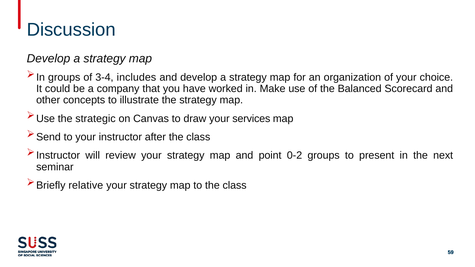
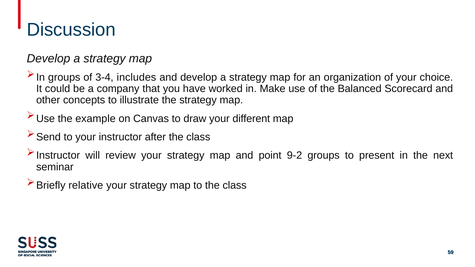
strategic: strategic -> example (95, 119)
services: services -> different (251, 119)
0-2: 0-2 -> 9-2 (294, 156)
